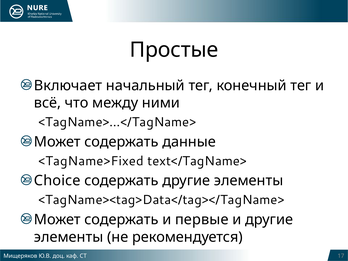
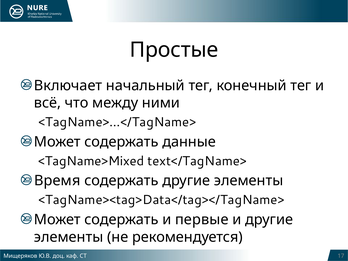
<TagName>Fixed: <TagName>Fixed -> <TagName>Mixed (91, 161)
Choice: Choice -> Время (57, 181)
